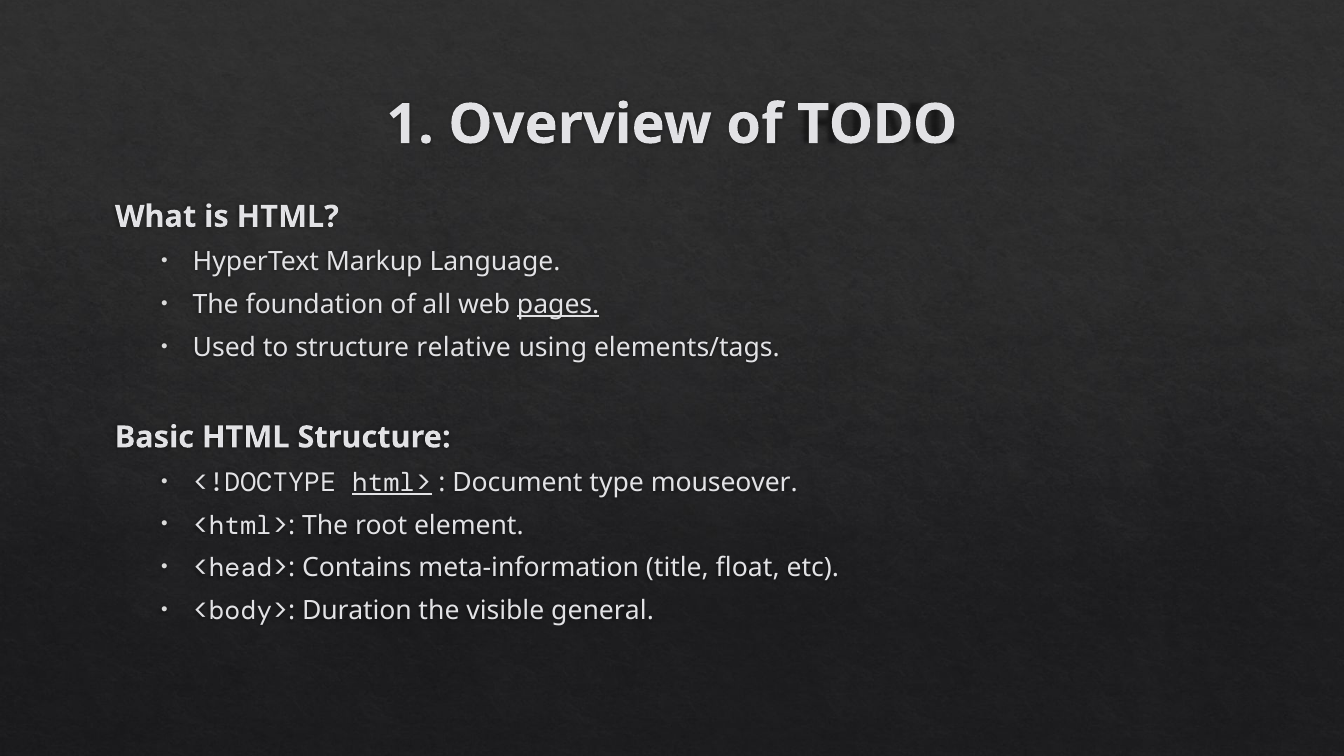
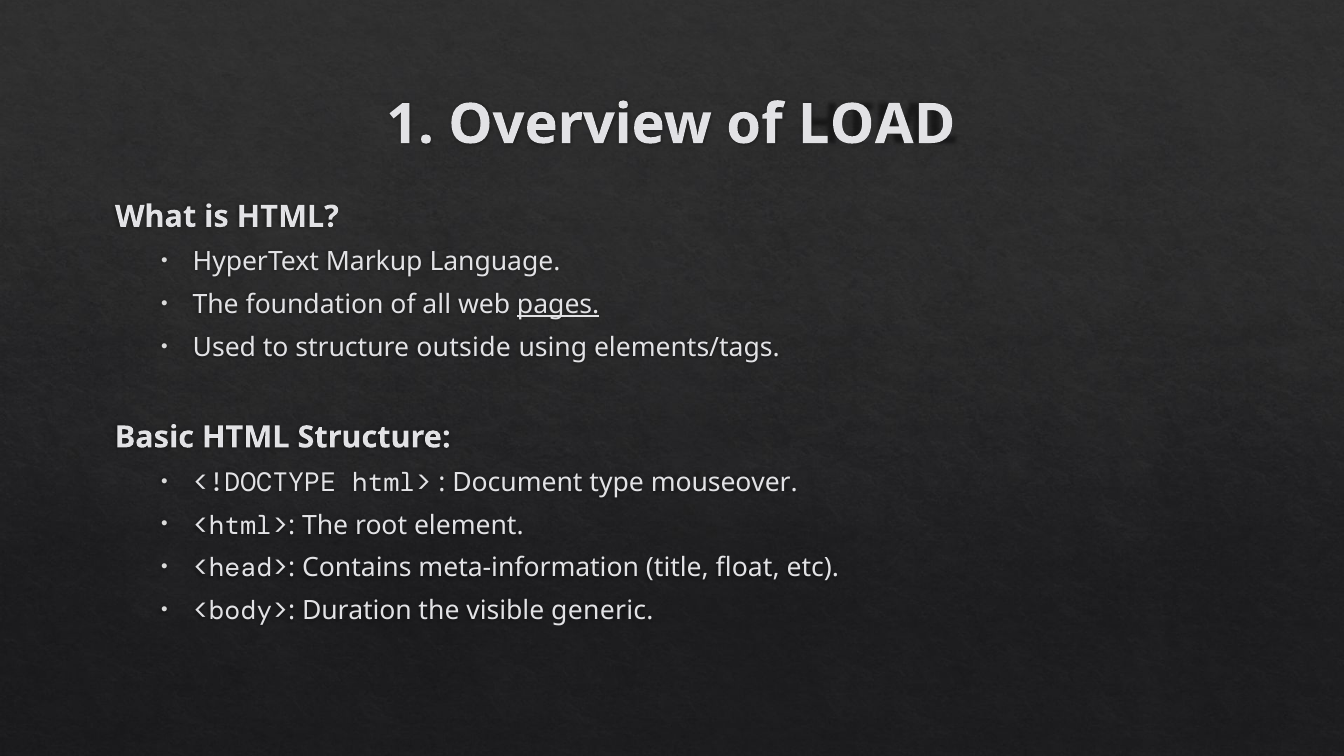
TODO: TODO -> LOAD (877, 125)
relative: relative -> outside (464, 348)
html> underline: present -> none (392, 482)
general: general -> generic (602, 611)
